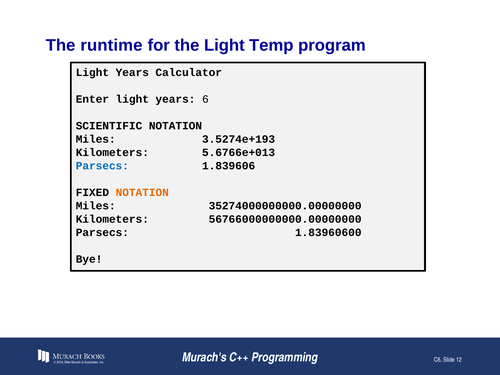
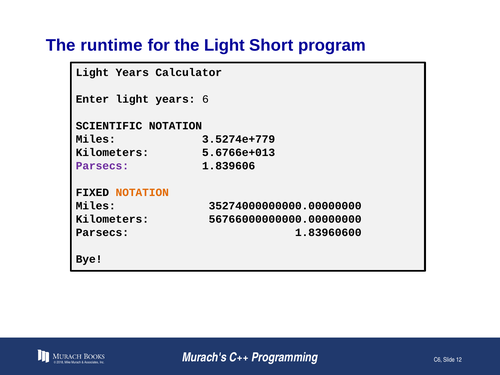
Temp: Temp -> Short (271, 45)
3.5274e+193: 3.5274e+193 -> 3.5274e+779 (239, 139)
Parsecs colour: blue -> purple (102, 166)
